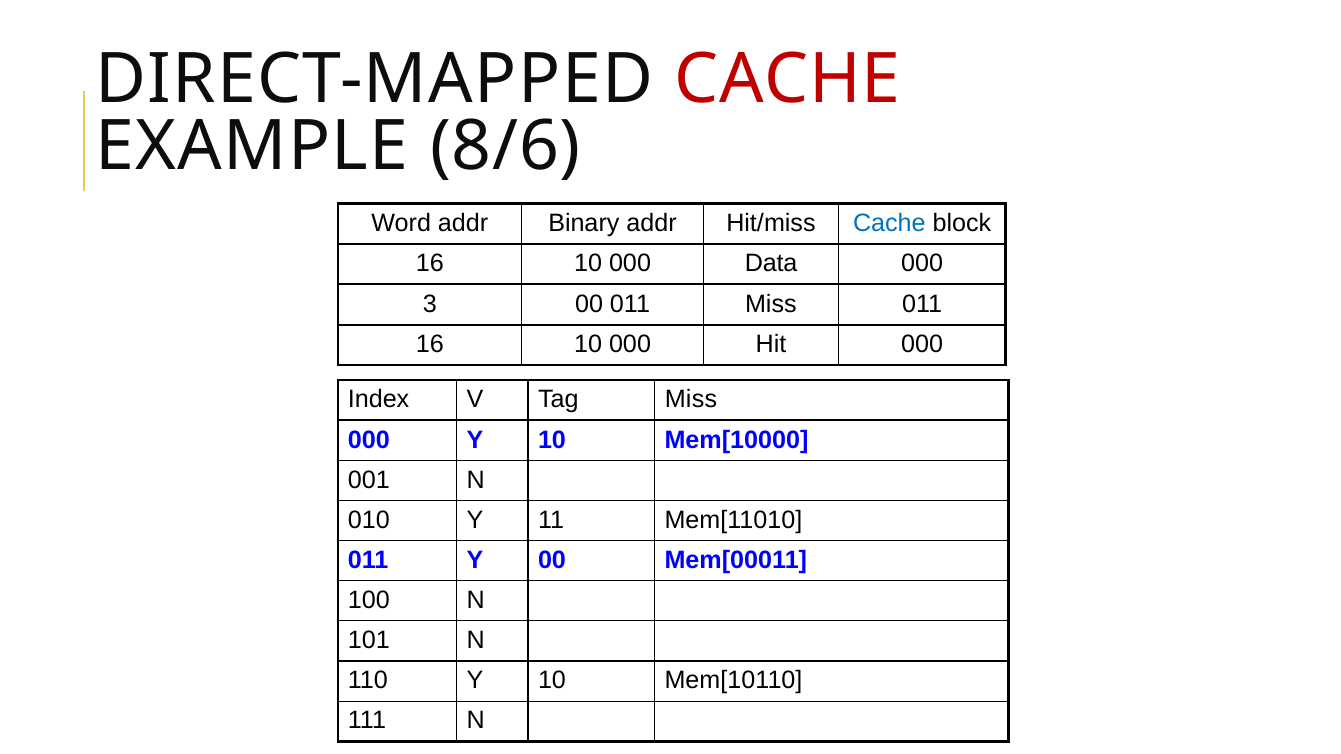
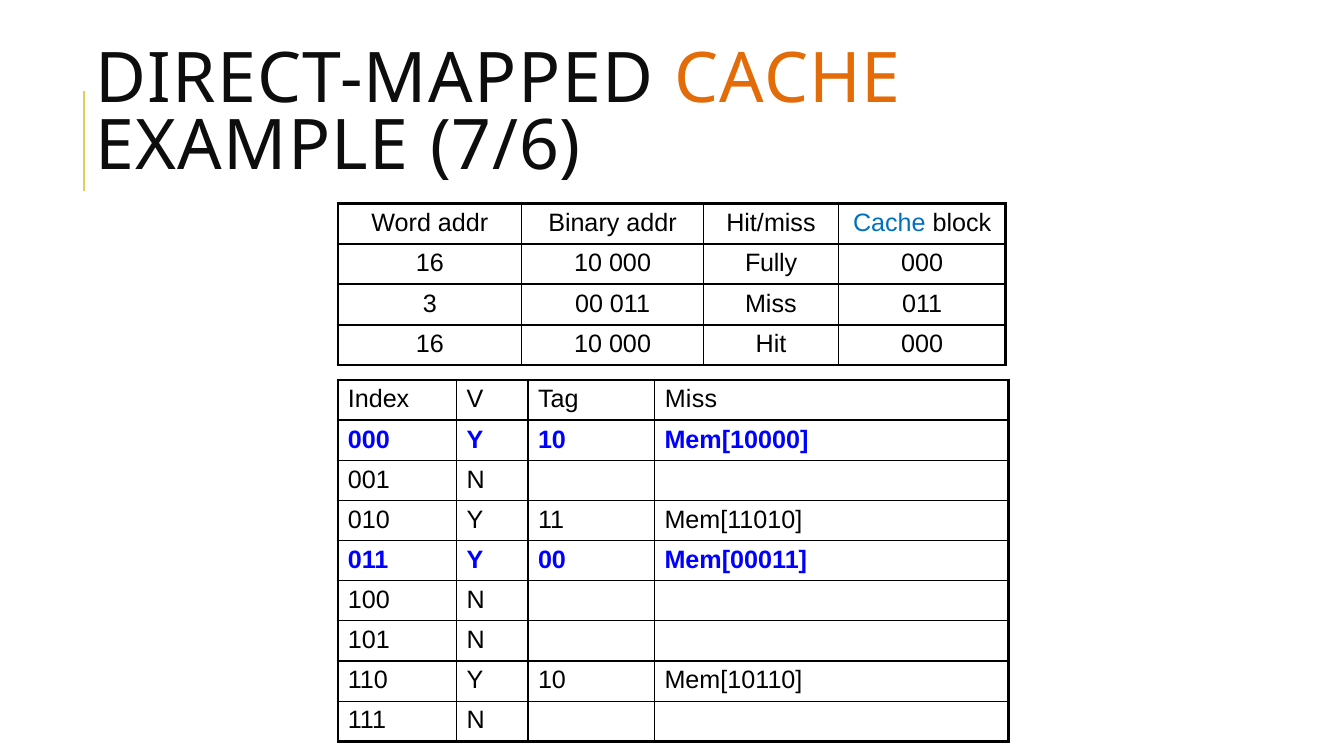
CACHE colour: red -> orange (788, 80)
8/6: 8/6 -> 7/6 (506, 147)
Data: Data -> Fully (771, 264)
